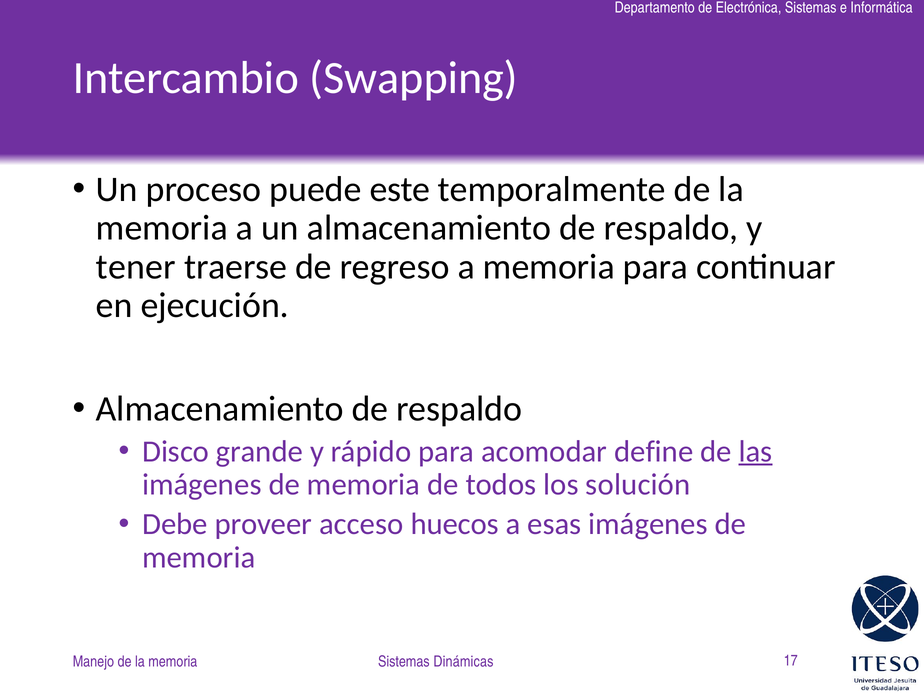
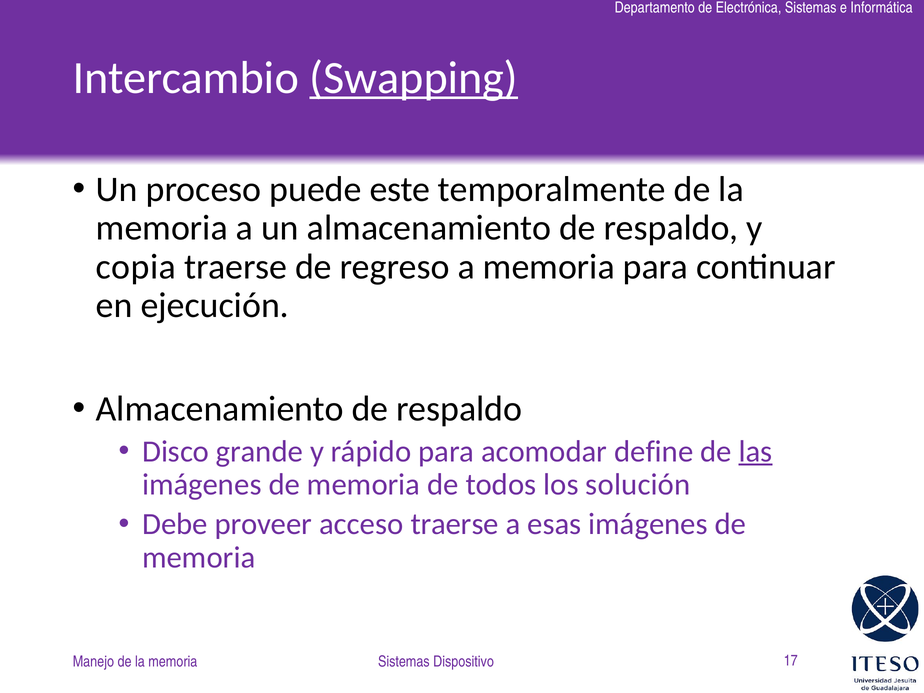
Swapping underline: none -> present (414, 78)
tener: tener -> copia (136, 267)
acceso huecos: huecos -> traerse (455, 524)
Dinámicas: Dinámicas -> Dispositivo (464, 662)
